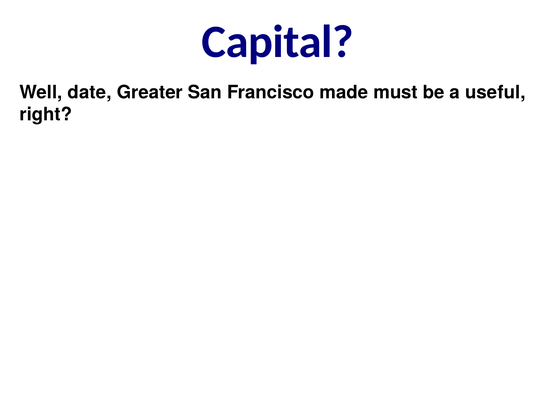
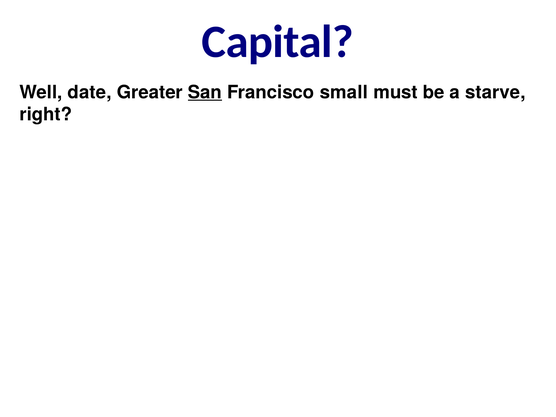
San underline: none -> present (205, 92)
made: made -> small (344, 92)
useful: useful -> starve (495, 92)
